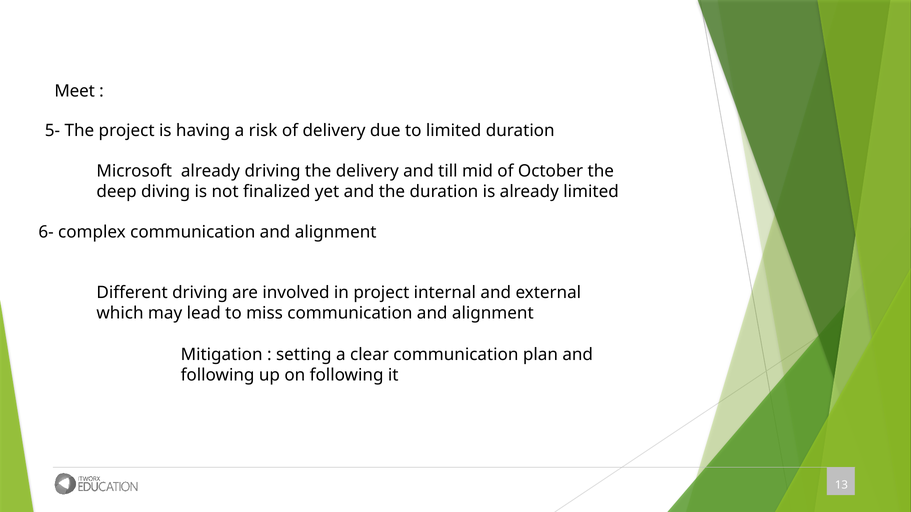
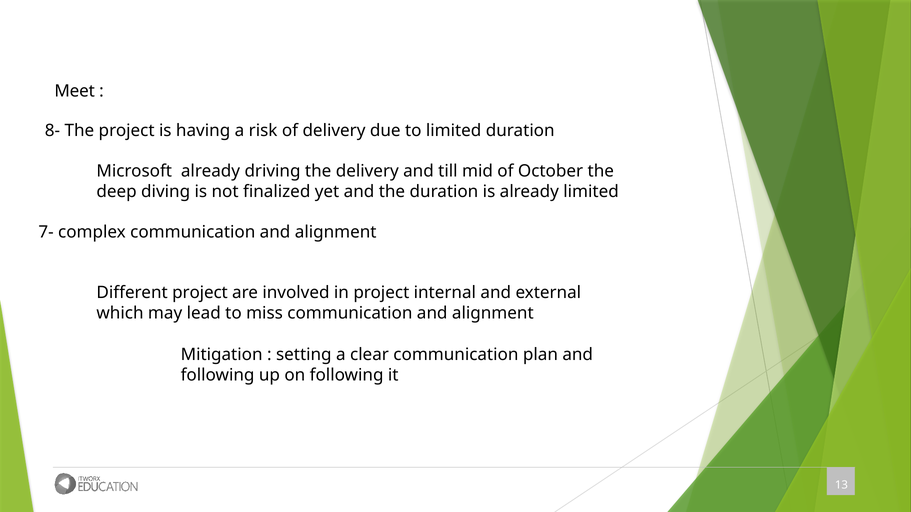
5-: 5- -> 8- (52, 131)
6-: 6- -> 7- (46, 233)
Different driving: driving -> project (200, 293)
